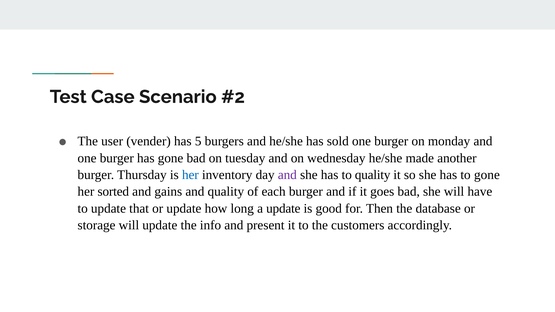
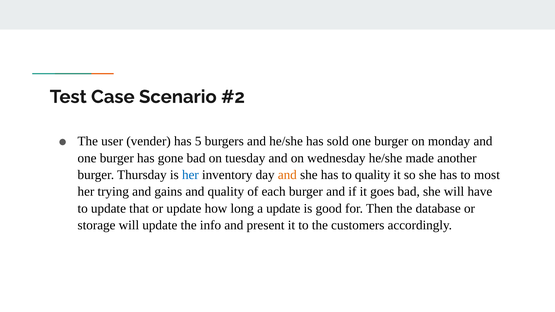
and colour: purple -> orange (287, 175)
to gone: gone -> most (487, 175)
sorted: sorted -> trying (113, 192)
